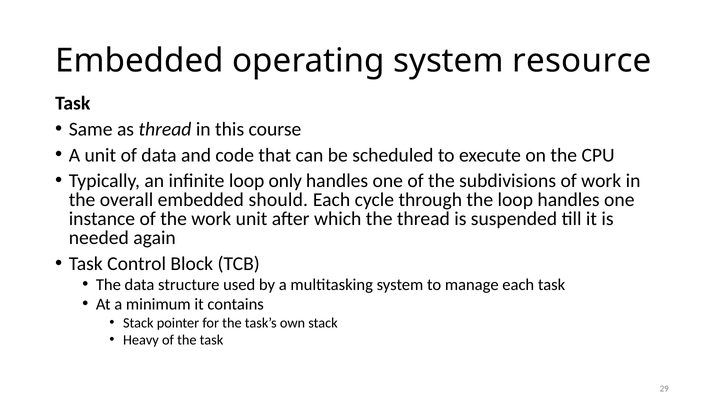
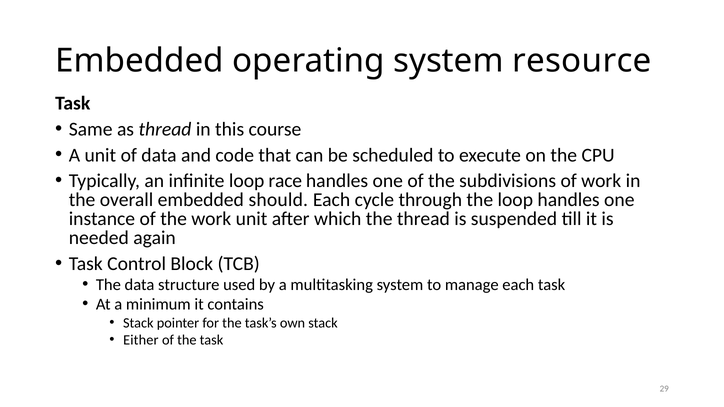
only: only -> race (285, 181)
Heavy: Heavy -> Either (141, 340)
